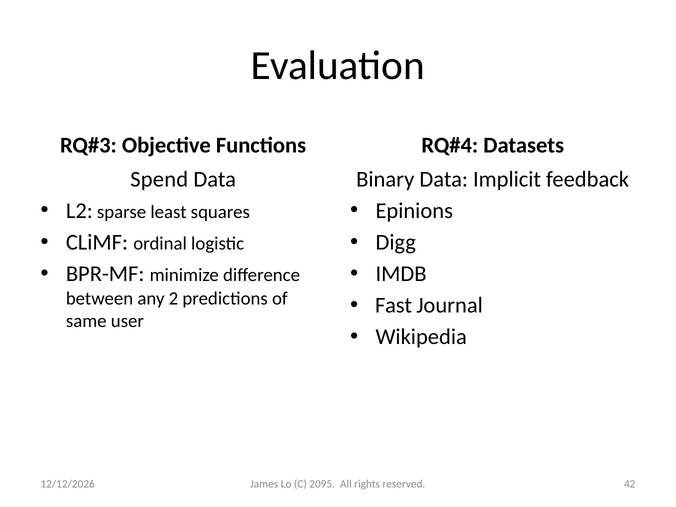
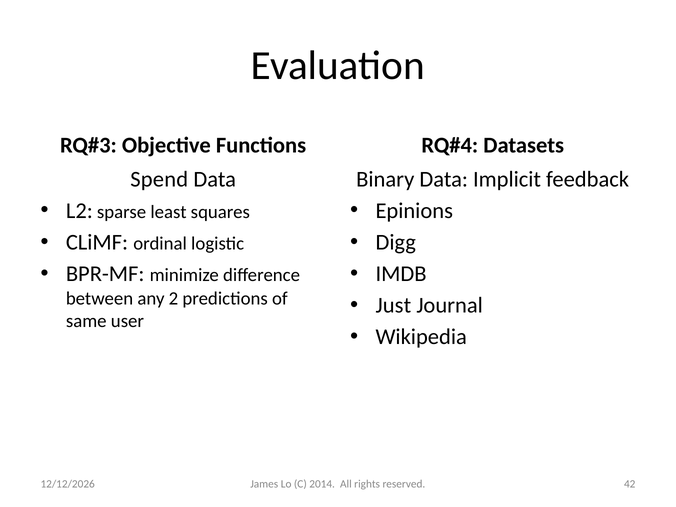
Fast: Fast -> Just (393, 305)
2095: 2095 -> 2014 (322, 484)
